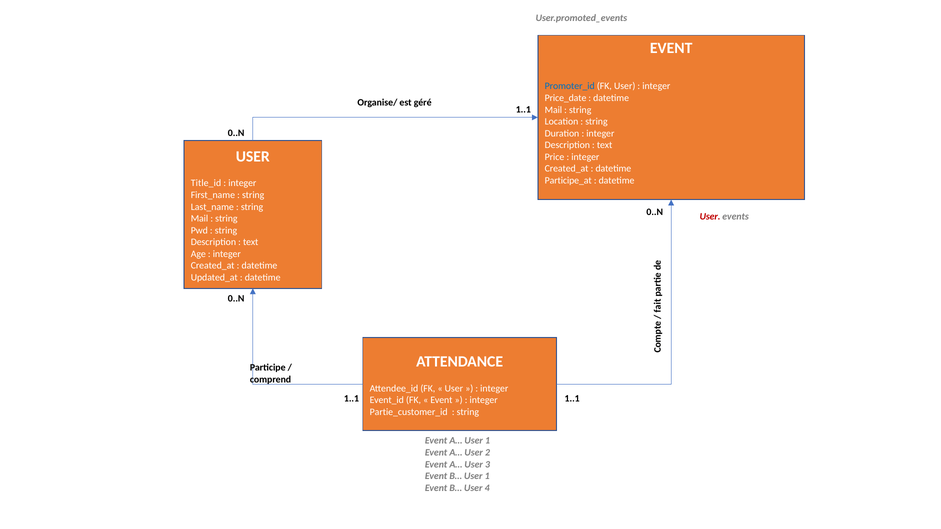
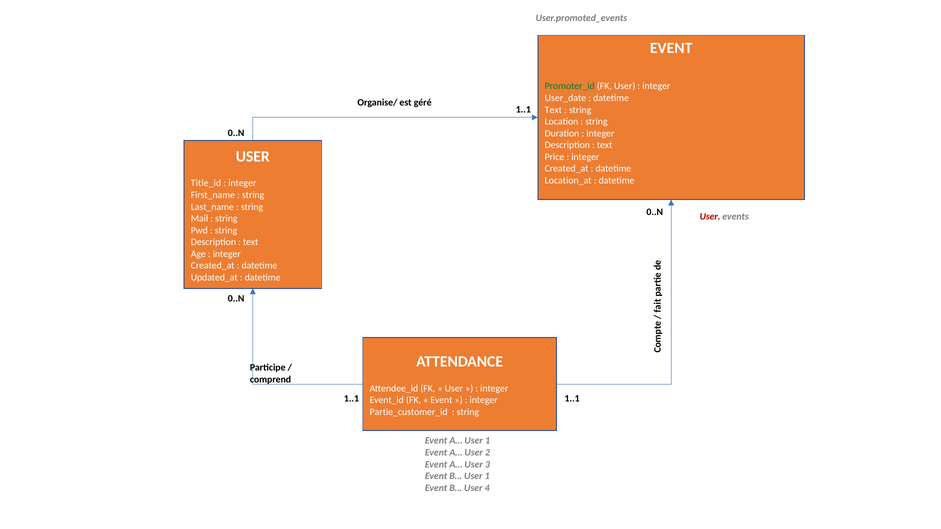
Promoter_id colour: blue -> green (570, 86)
Price_date: Price_date -> User_date (565, 98)
Mail: Mail -> Text (553, 110)
Participe_at: Participe_at -> Location_at (568, 181)
